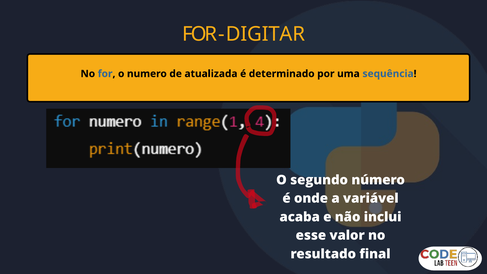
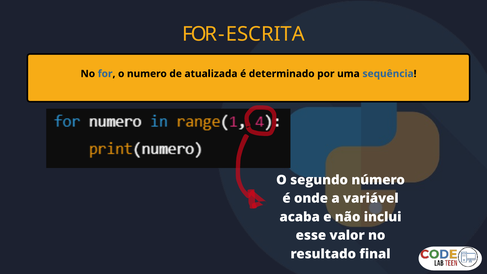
DIGITAR: DIGITAR -> ESCRITA (265, 34)
